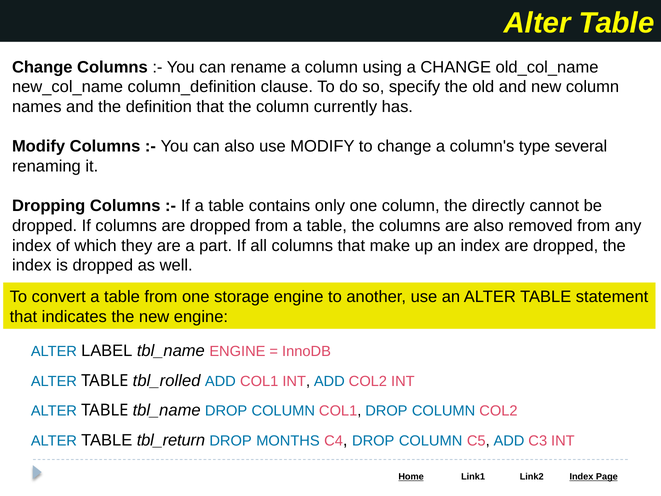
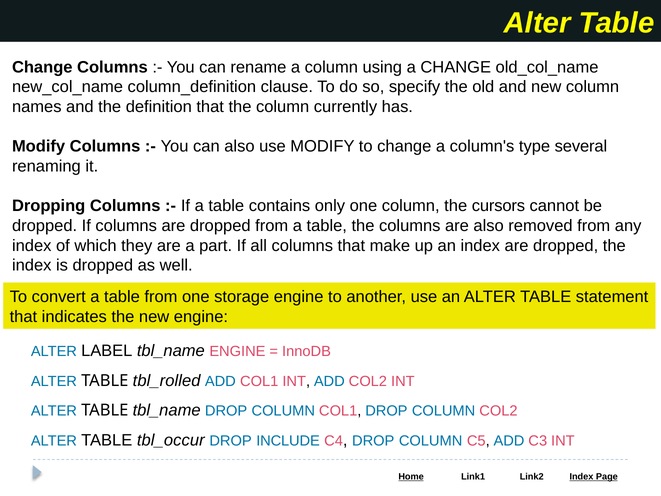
directly: directly -> cursors (498, 206)
tbl_return: tbl_return -> tbl_occur (171, 440)
MONTHS: MONTHS -> INCLUDE (288, 441)
